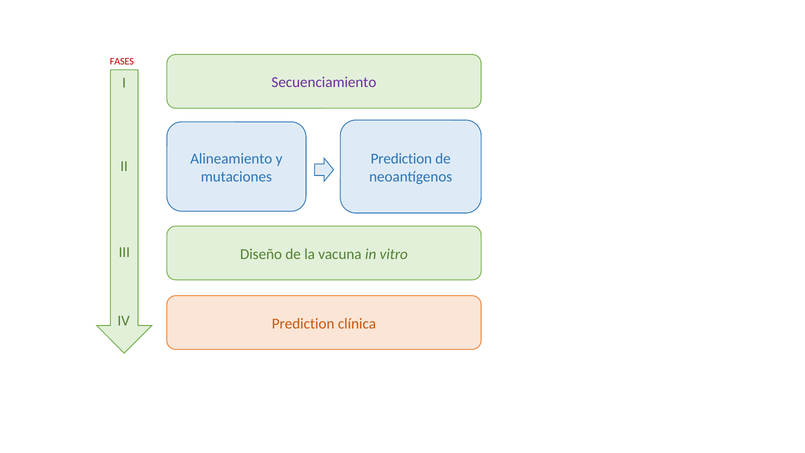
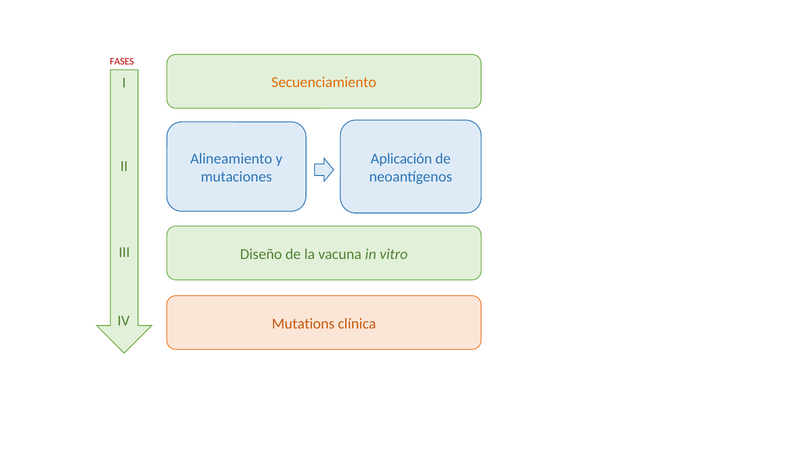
Secuenciamiento colour: purple -> orange (324, 82)
Prediction: Prediction -> Aplicación (401, 158)
Prediction: Prediction -> Mutations (303, 323)
